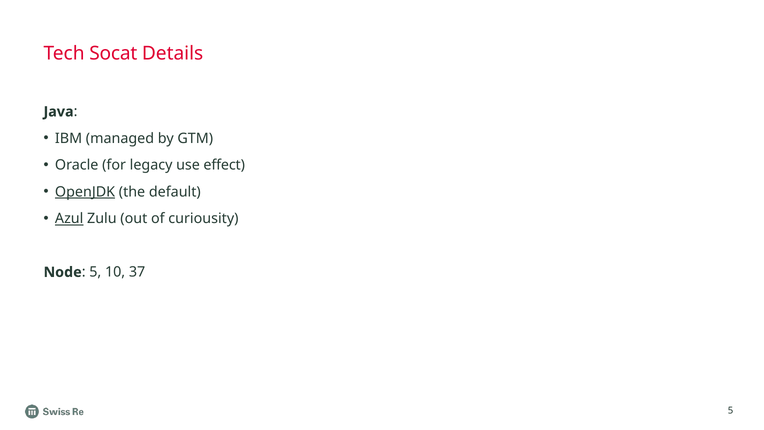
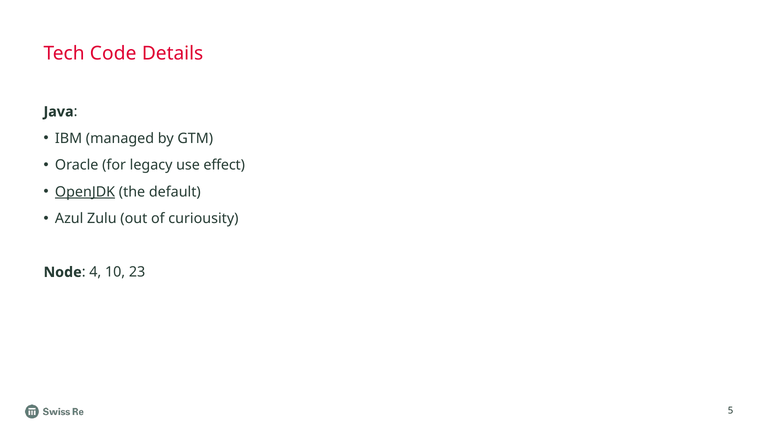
Socat: Socat -> Code (113, 54)
Azul underline: present -> none (69, 219)
5: 5 -> 4 (95, 272)
37: 37 -> 23 (137, 272)
